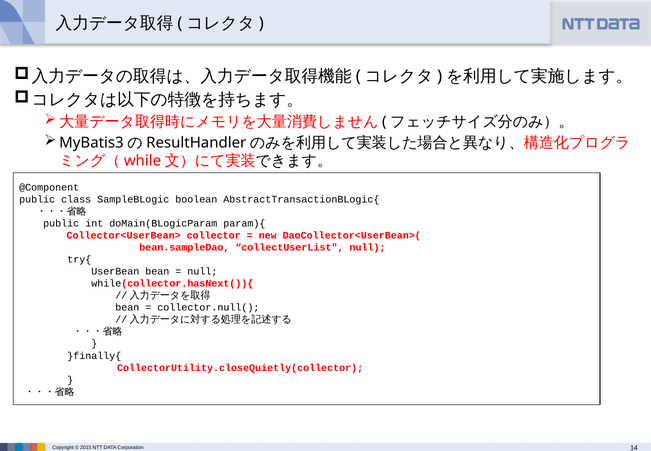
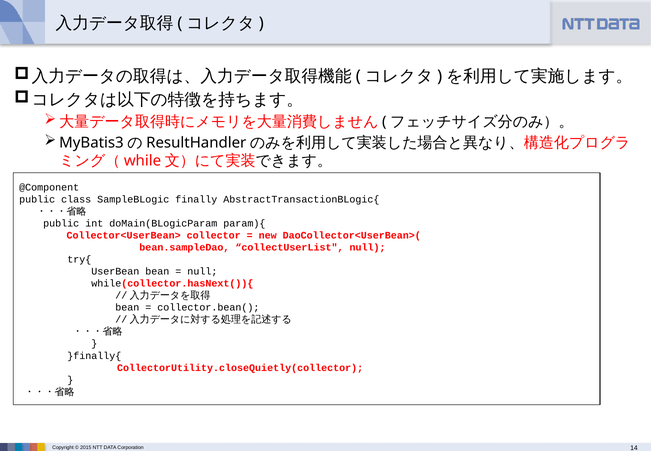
boolean: boolean -> finally (196, 199)
collector.null(: collector.null( -> collector.bean( (208, 307)
